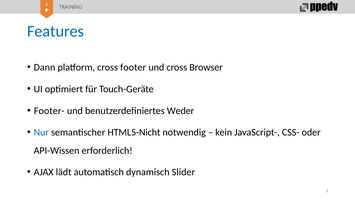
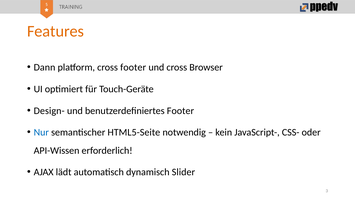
Features colour: blue -> orange (56, 31)
Footer-: Footer- -> Design- (49, 111)
benutzerdefiniertes Weder: Weder -> Footer (180, 111)
HTML5-Nicht: HTML5-Nicht -> HTML5-Seite (134, 132)
